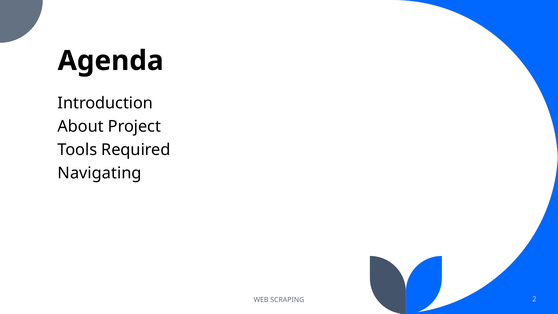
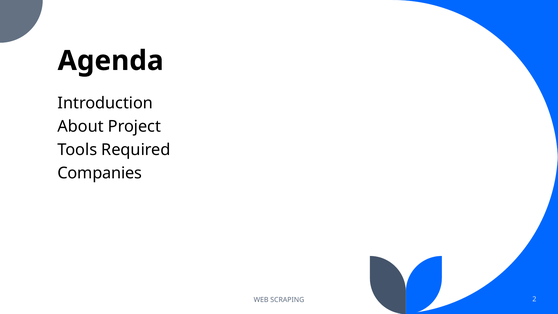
Navigating: Navigating -> Companies (100, 173)
